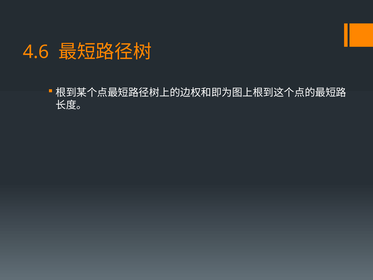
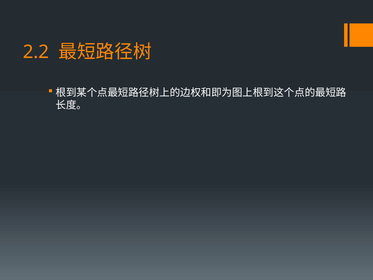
4.6: 4.6 -> 2.2 (36, 52)
